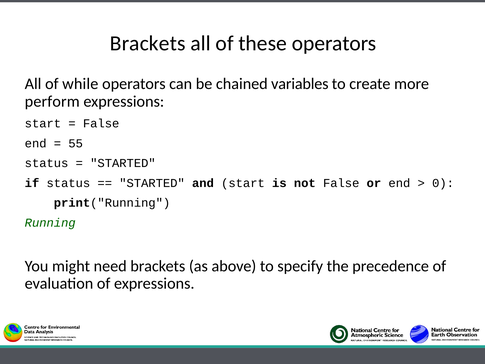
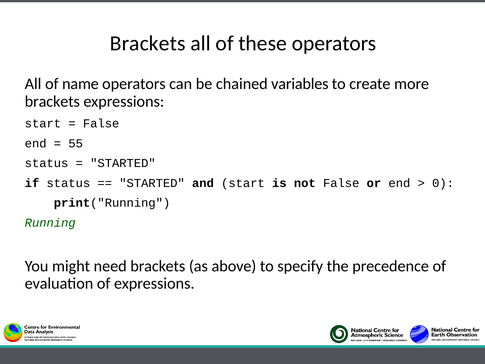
while: while -> name (80, 84)
perform: perform -> brackets (52, 101)
